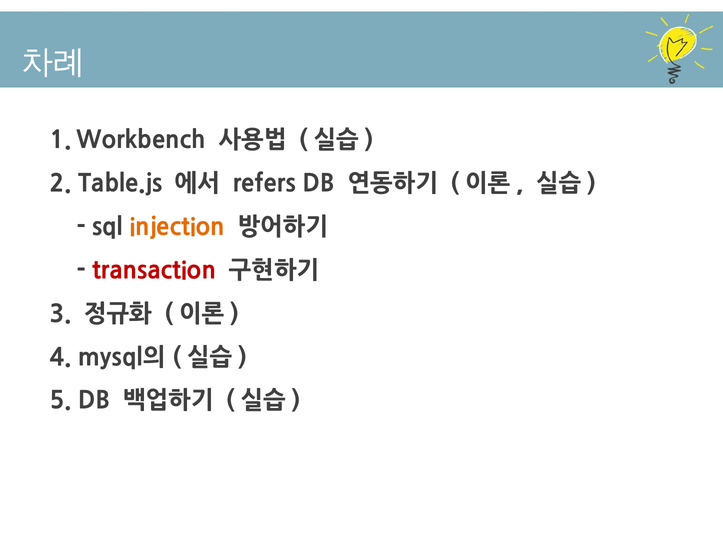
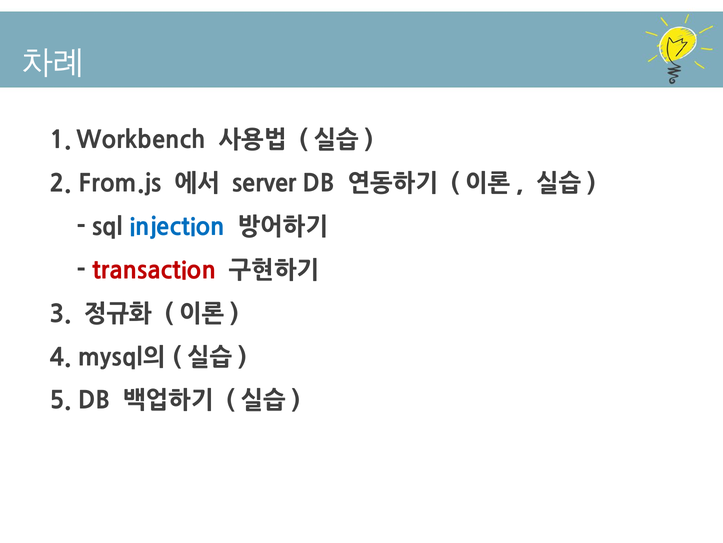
Table.js: Table.js -> From.js (120, 184)
refers: refers -> server (265, 184)
injection colour: orange -> blue (177, 227)
